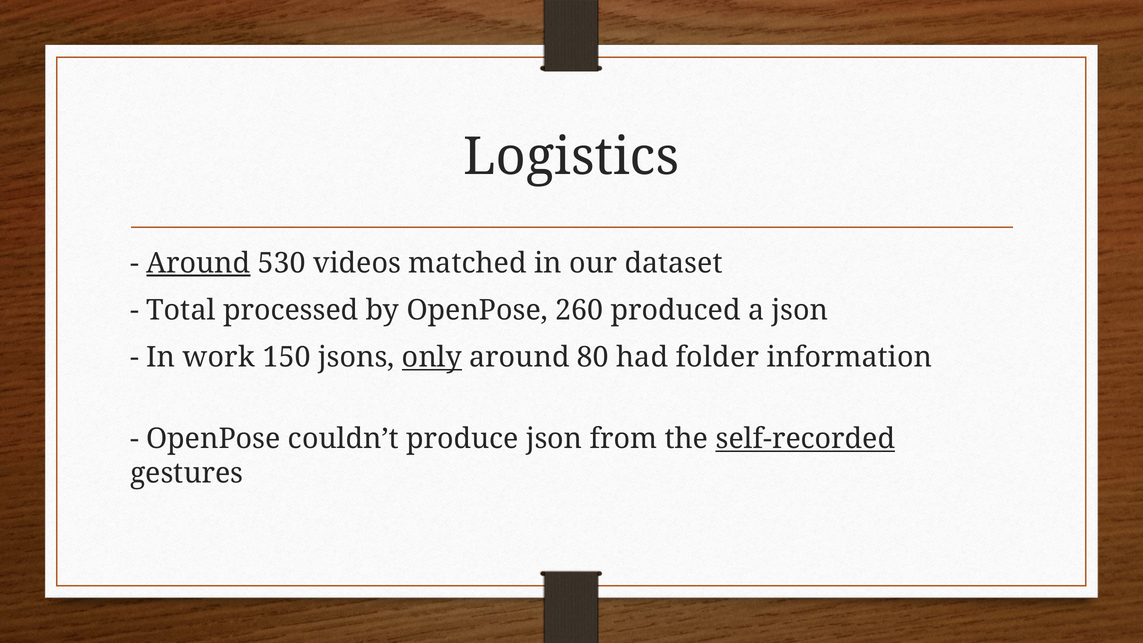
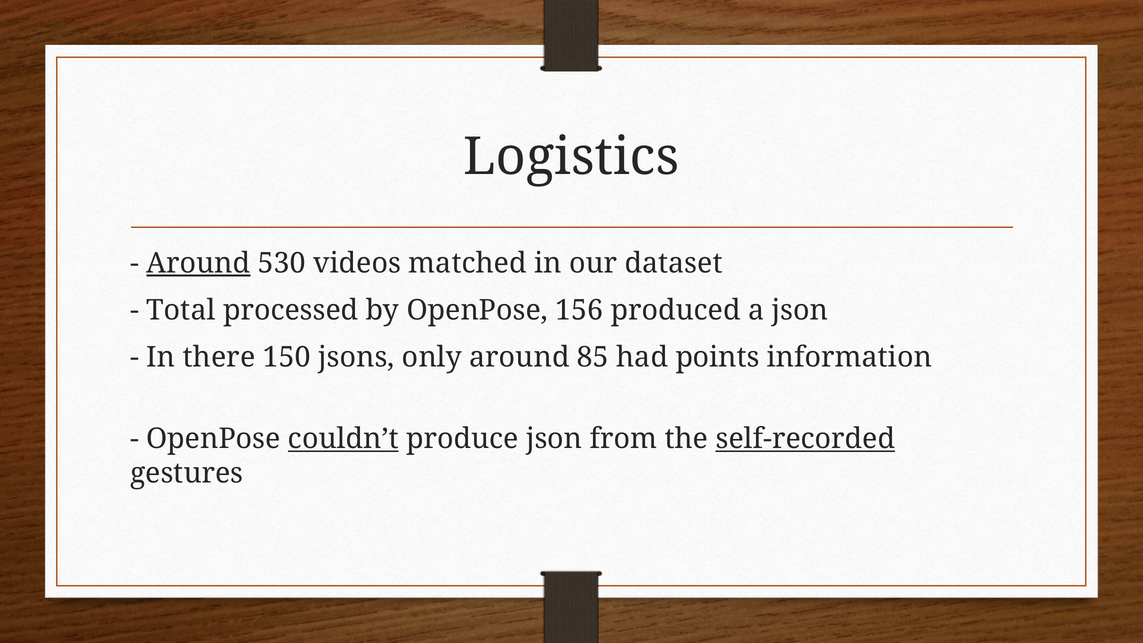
260: 260 -> 156 (579, 310)
work: work -> there (219, 357)
only underline: present -> none (432, 357)
80: 80 -> 85 (593, 357)
folder: folder -> points (718, 357)
couldn’t underline: none -> present (343, 439)
